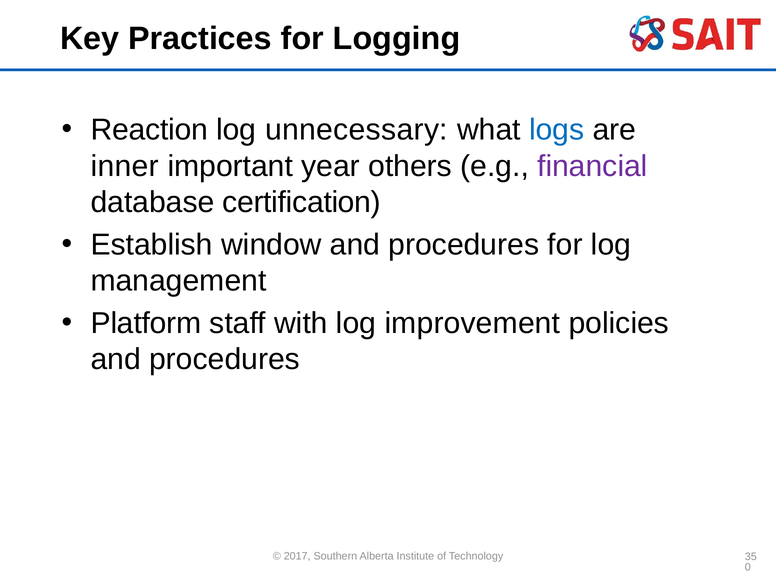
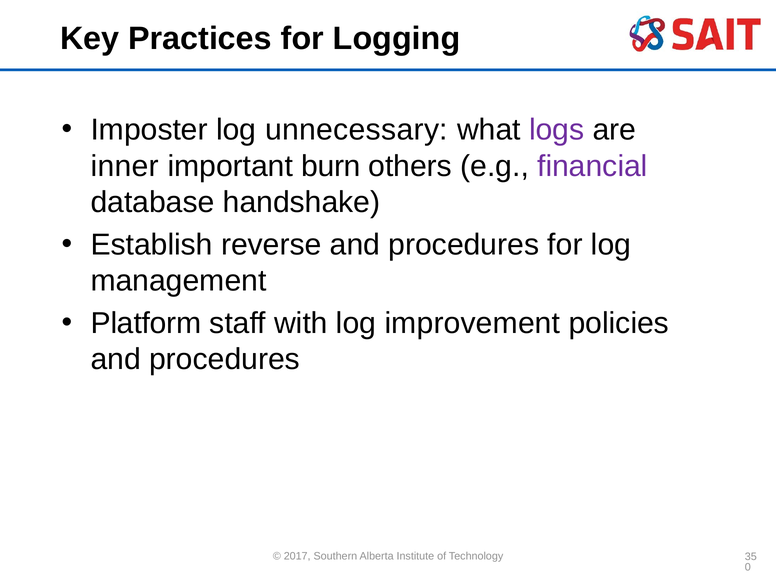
Reaction: Reaction -> Imposter (149, 130)
logs colour: blue -> purple (557, 130)
year: year -> burn (331, 166)
certification: certification -> handshake (302, 202)
window: window -> reverse (271, 245)
